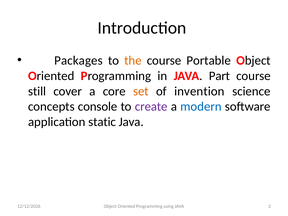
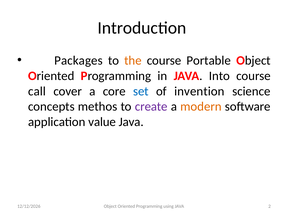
Part: Part -> Into (219, 76)
still: still -> call (37, 91)
set colour: orange -> blue (141, 91)
console: console -> methos (98, 107)
modern colour: blue -> orange (201, 107)
static: static -> value (102, 122)
